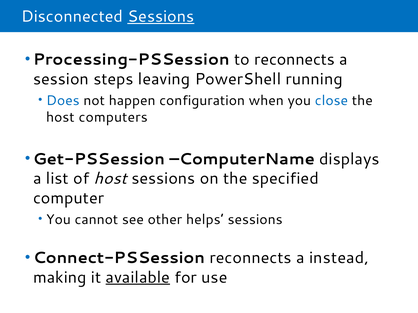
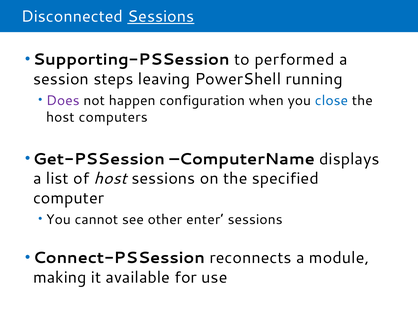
Processing-PSSession: Processing-PSSession -> Supporting-PSSession (131, 60)
to reconnects: reconnects -> performed (295, 60)
Does colour: blue -> purple (63, 101)
helps: helps -> enter (205, 220)
instead: instead -> module (339, 258)
available underline: present -> none (138, 278)
